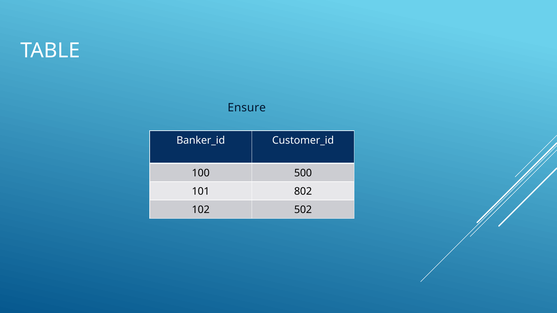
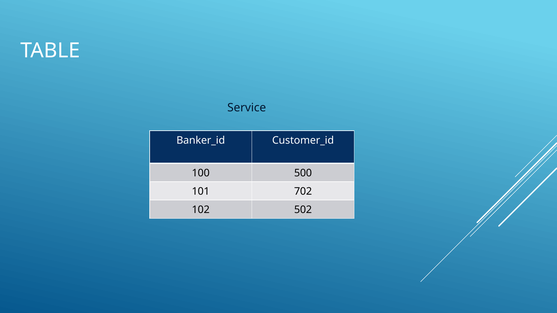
Ensure: Ensure -> Service (247, 108)
802: 802 -> 702 (303, 192)
